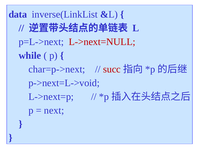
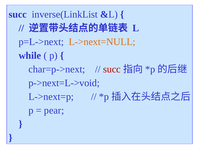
data: data -> succ (18, 14)
L->next=NULL colour: red -> orange (102, 42)
next: next -> pear (54, 110)
